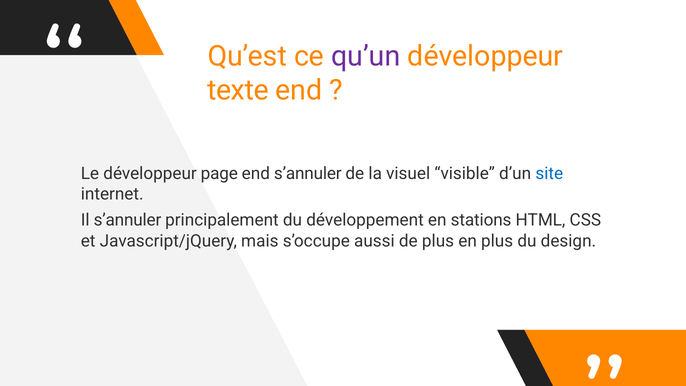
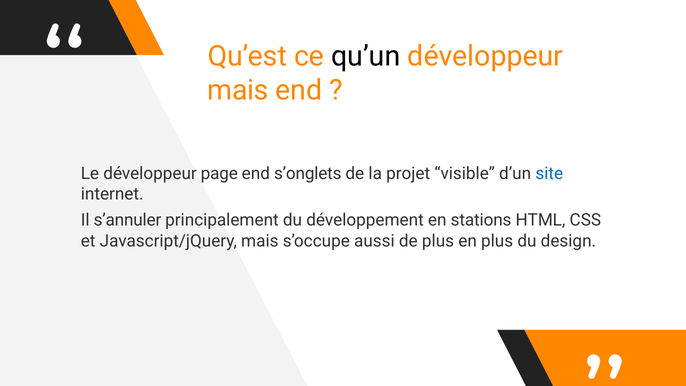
qu’un colour: purple -> black (366, 56)
texte: texte -> mais (238, 90)
end s’annuler: s’annuler -> s’onglets (308, 173)
visuel: visuel -> projet (408, 173)
